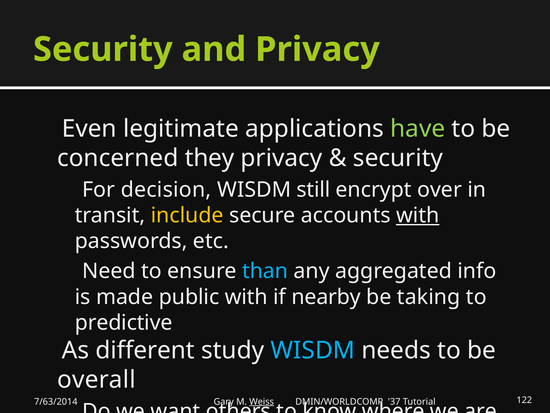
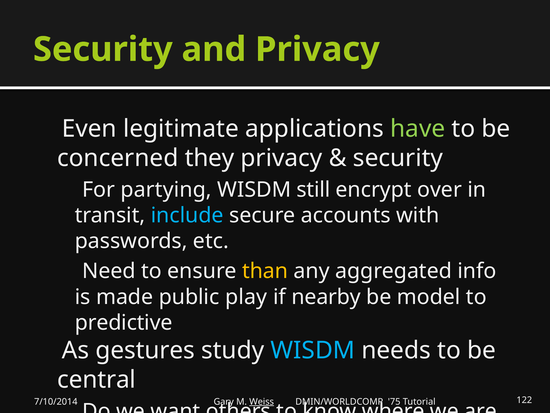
decision: decision -> partying (166, 190)
include colour: yellow -> light blue (187, 215)
with underline: present -> none (418, 215)
than colour: light blue -> yellow (265, 271)
public with: with -> play (246, 297)
taking: taking -> model (429, 297)
different: different -> gestures (145, 350)
overall: overall -> central (97, 379)
7/63/2014: 7/63/2014 -> 7/10/2014 (56, 401)
37: 37 -> 75 (394, 401)
